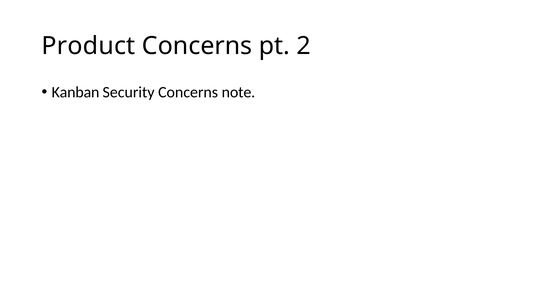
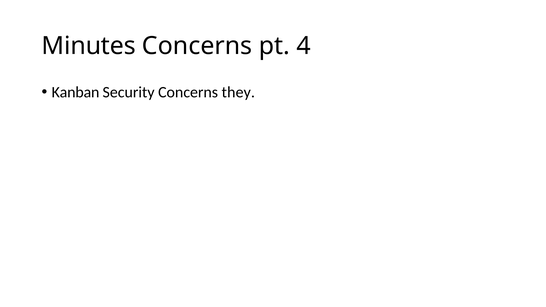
Product: Product -> Minutes (89, 46)
2: 2 -> 4 (304, 46)
note: note -> they (238, 92)
